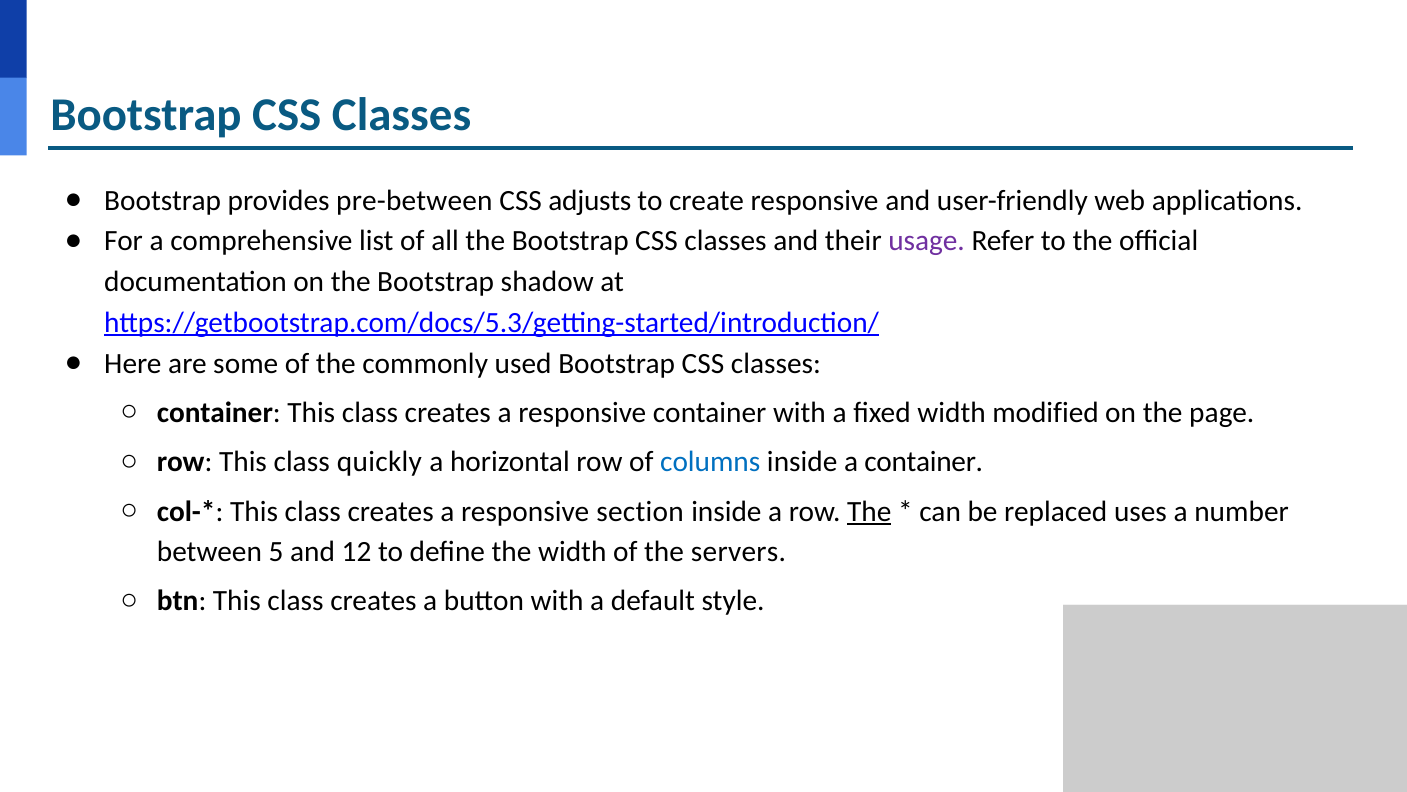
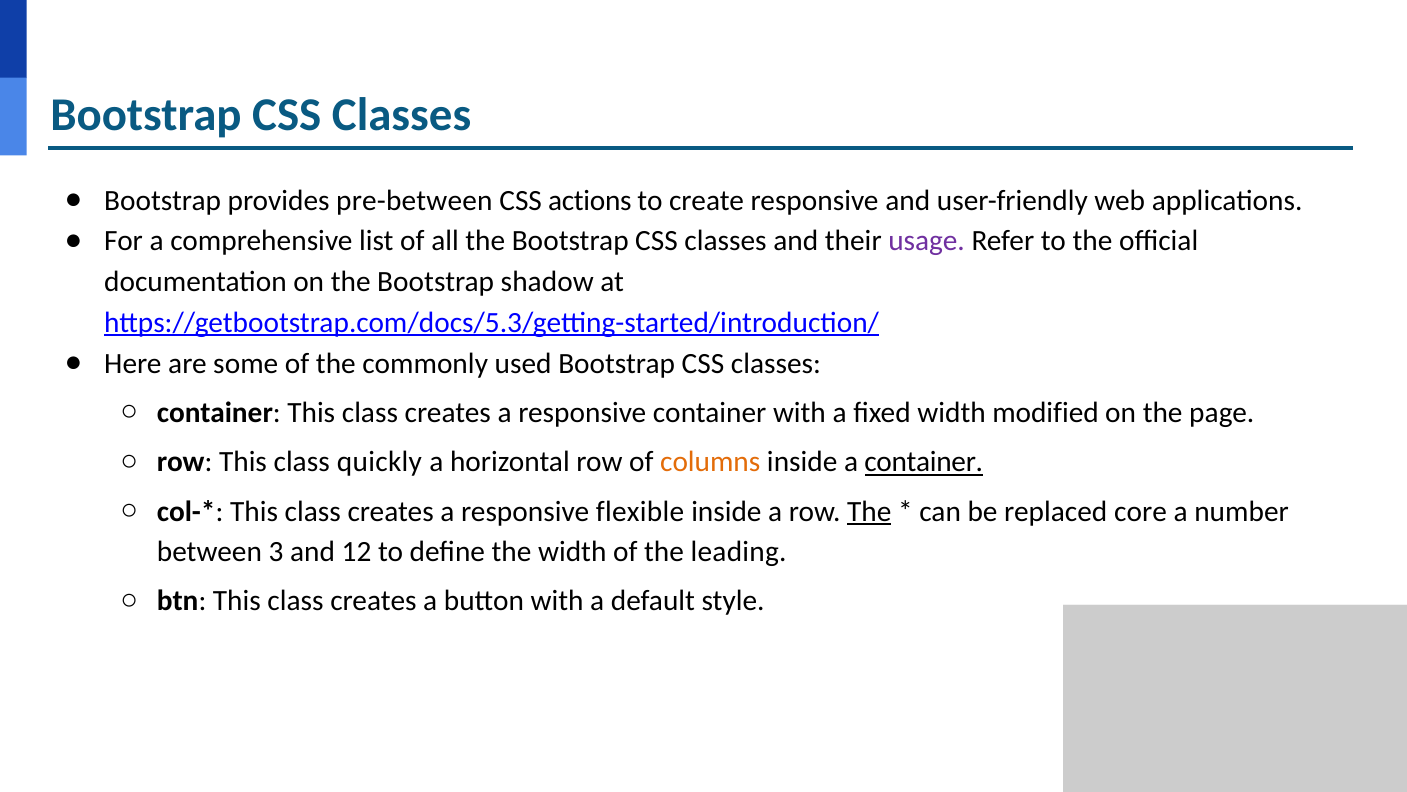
adjusts: adjusts -> actions (590, 201)
columns colour: blue -> orange (710, 462)
container underline: none -> present (924, 462)
section: section -> flexible (640, 511)
uses: uses -> core (1140, 511)
5: 5 -> 3 (276, 552)
servers: servers -> leading (739, 552)
